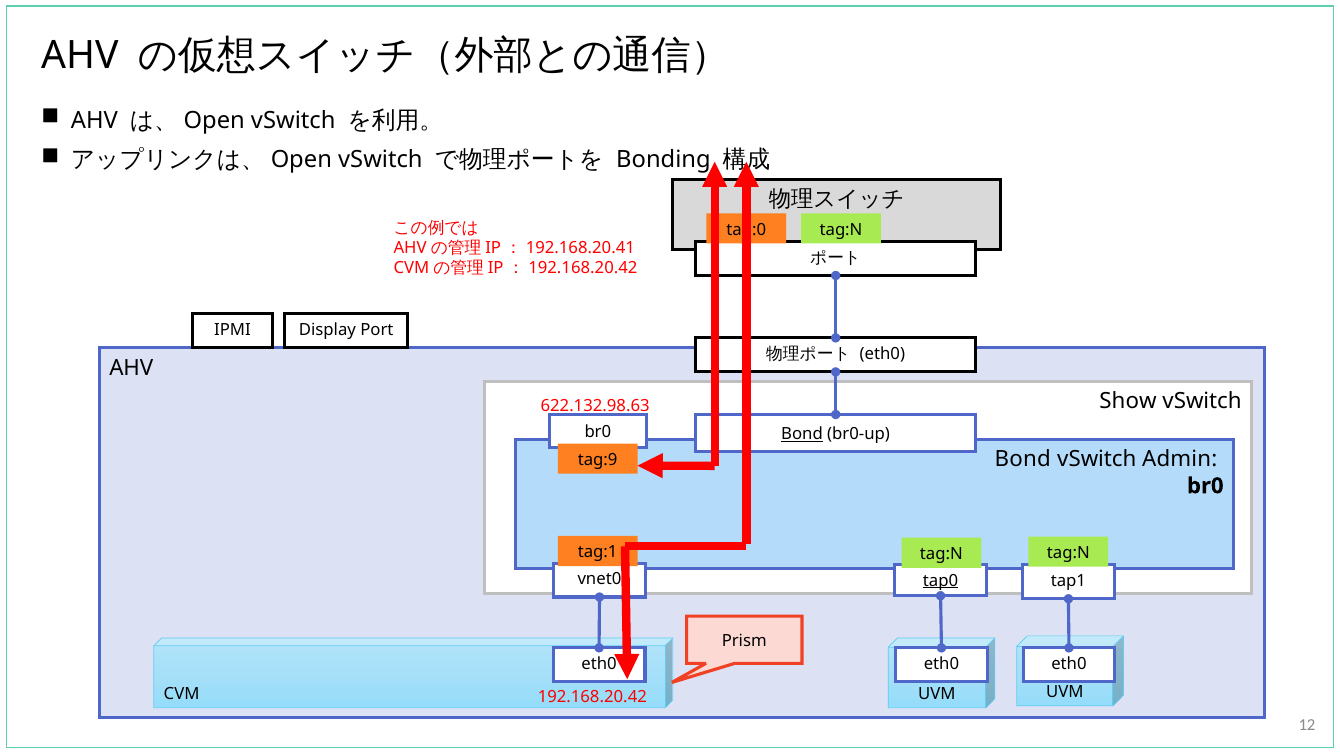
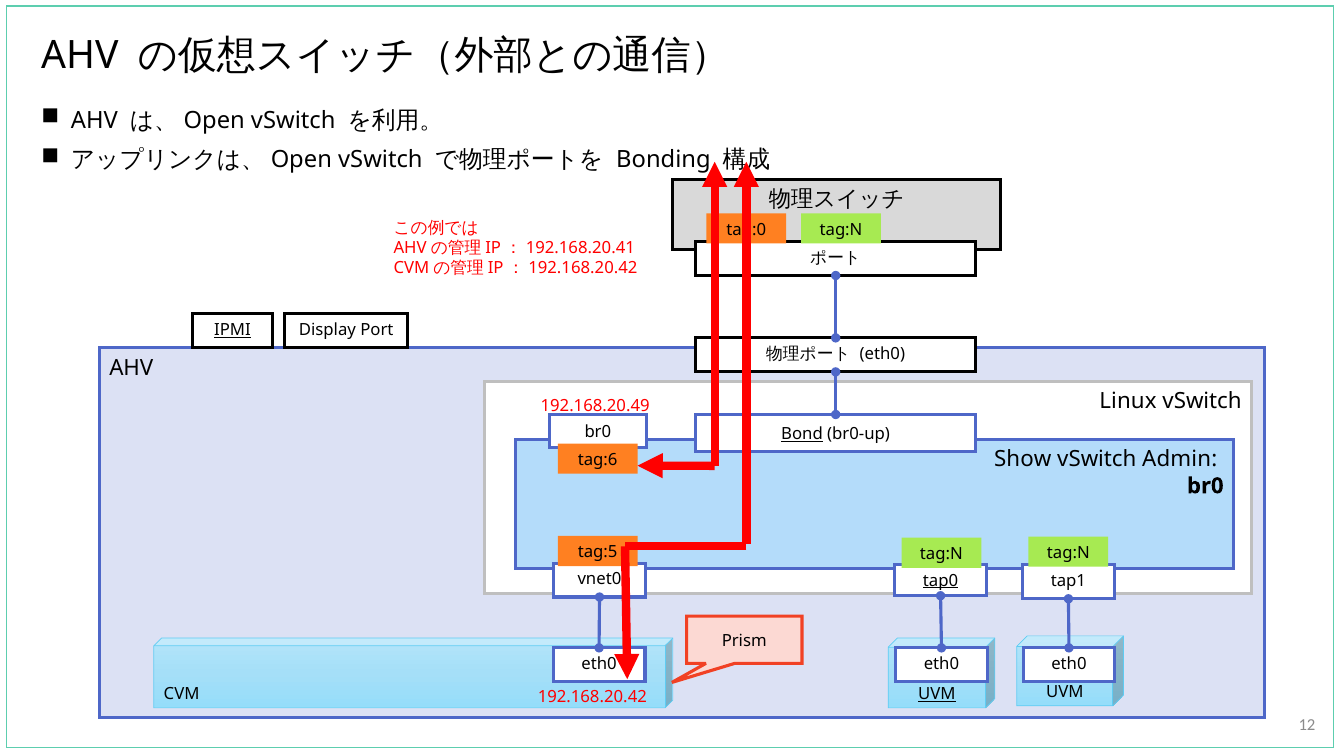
IPMI underline: none -> present (233, 330)
Show: Show -> Linux (1128, 401)
622.132.98.63: 622.132.98.63 -> 192.168.20.49 (595, 406)
Bond: Bond -> Show (1023, 459)
tag:9: tag:9 -> tag:6 (598, 460)
tag:1: tag:1 -> tag:5 (598, 552)
UVM underline: none -> present (937, 694)
